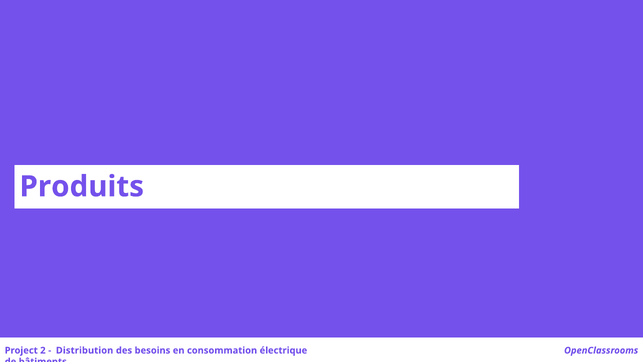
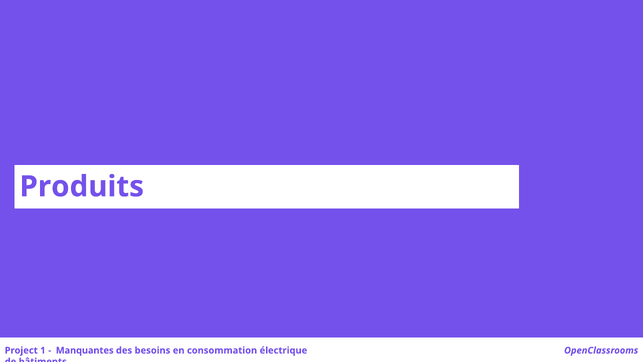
2: 2 -> 1 (43, 350)
Distribution: Distribution -> Manquantes (85, 350)
